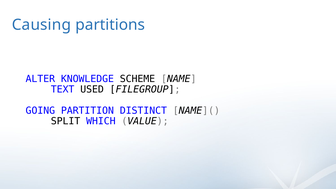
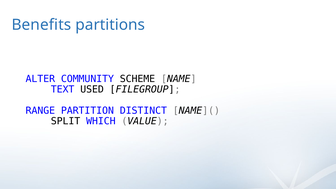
Causing: Causing -> Benefits (41, 25)
KNOWLEDGE: KNOWLEDGE -> COMMUNITY (87, 79)
GOING: GOING -> RANGE (40, 111)
